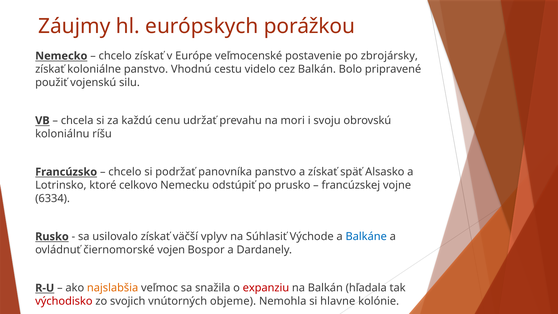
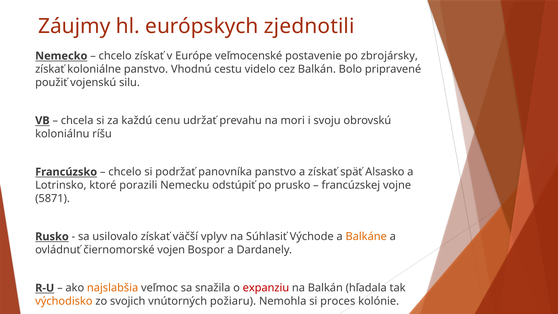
porážkou: porážkou -> zjednotili (309, 26)
celkovo: celkovo -> porazili (138, 185)
6334: 6334 -> 5871 (53, 198)
Balkáne colour: blue -> orange (366, 237)
východisko colour: red -> orange (64, 301)
objeme: objeme -> požiaru (233, 301)
hlavne: hlavne -> proces (338, 301)
